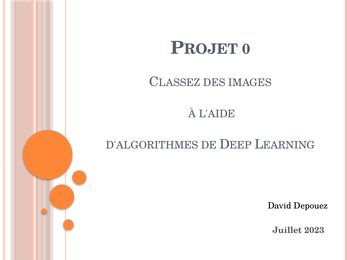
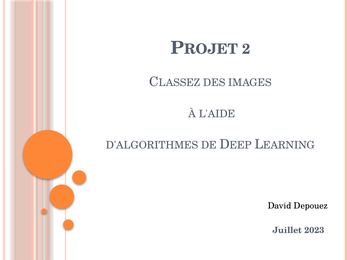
0: 0 -> 2 (246, 49)
